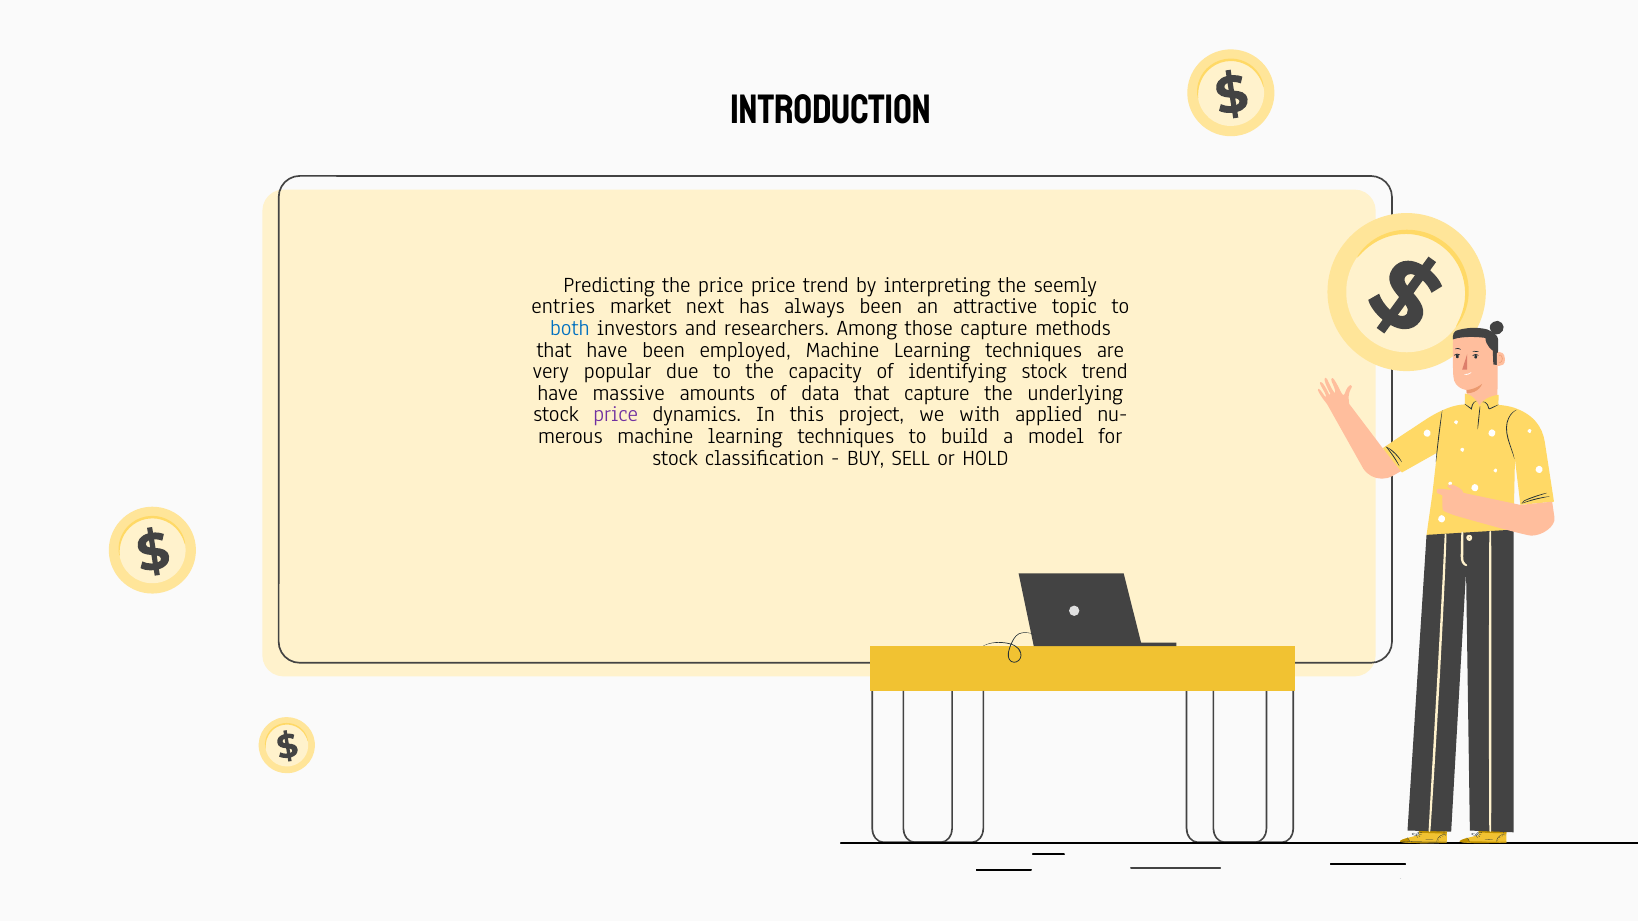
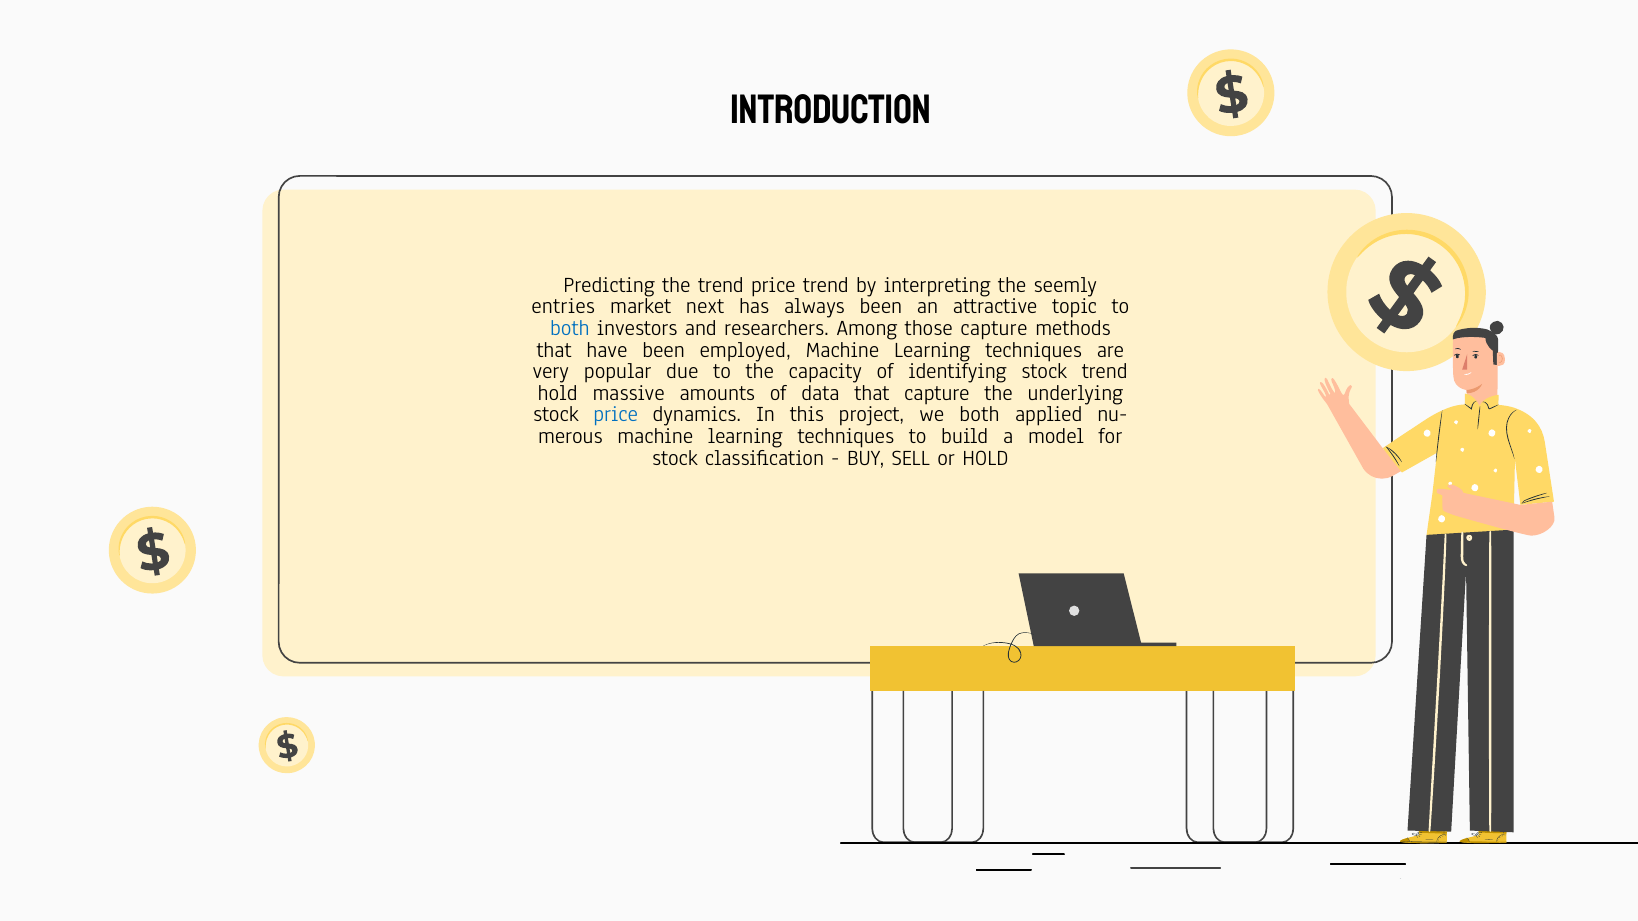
the price: price -> trend (721, 285)
have: have -> hold (558, 393)
price colour: purple -> blue (616, 415)
we with: with -> both (980, 415)
